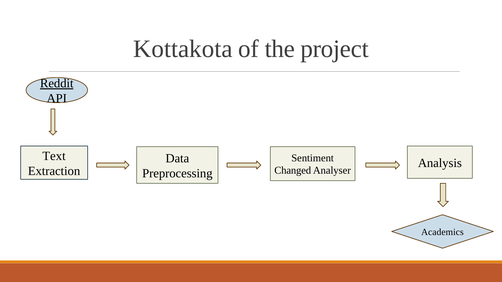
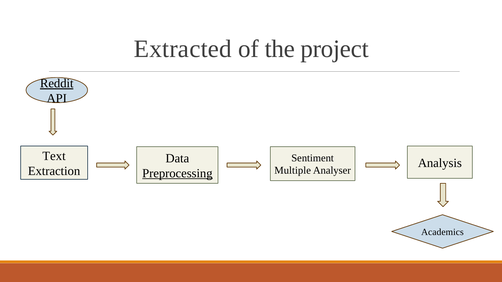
Kottakota: Kottakota -> Extracted (183, 49)
Changed: Changed -> Multiple (293, 171)
Preprocessing underline: none -> present (177, 174)
